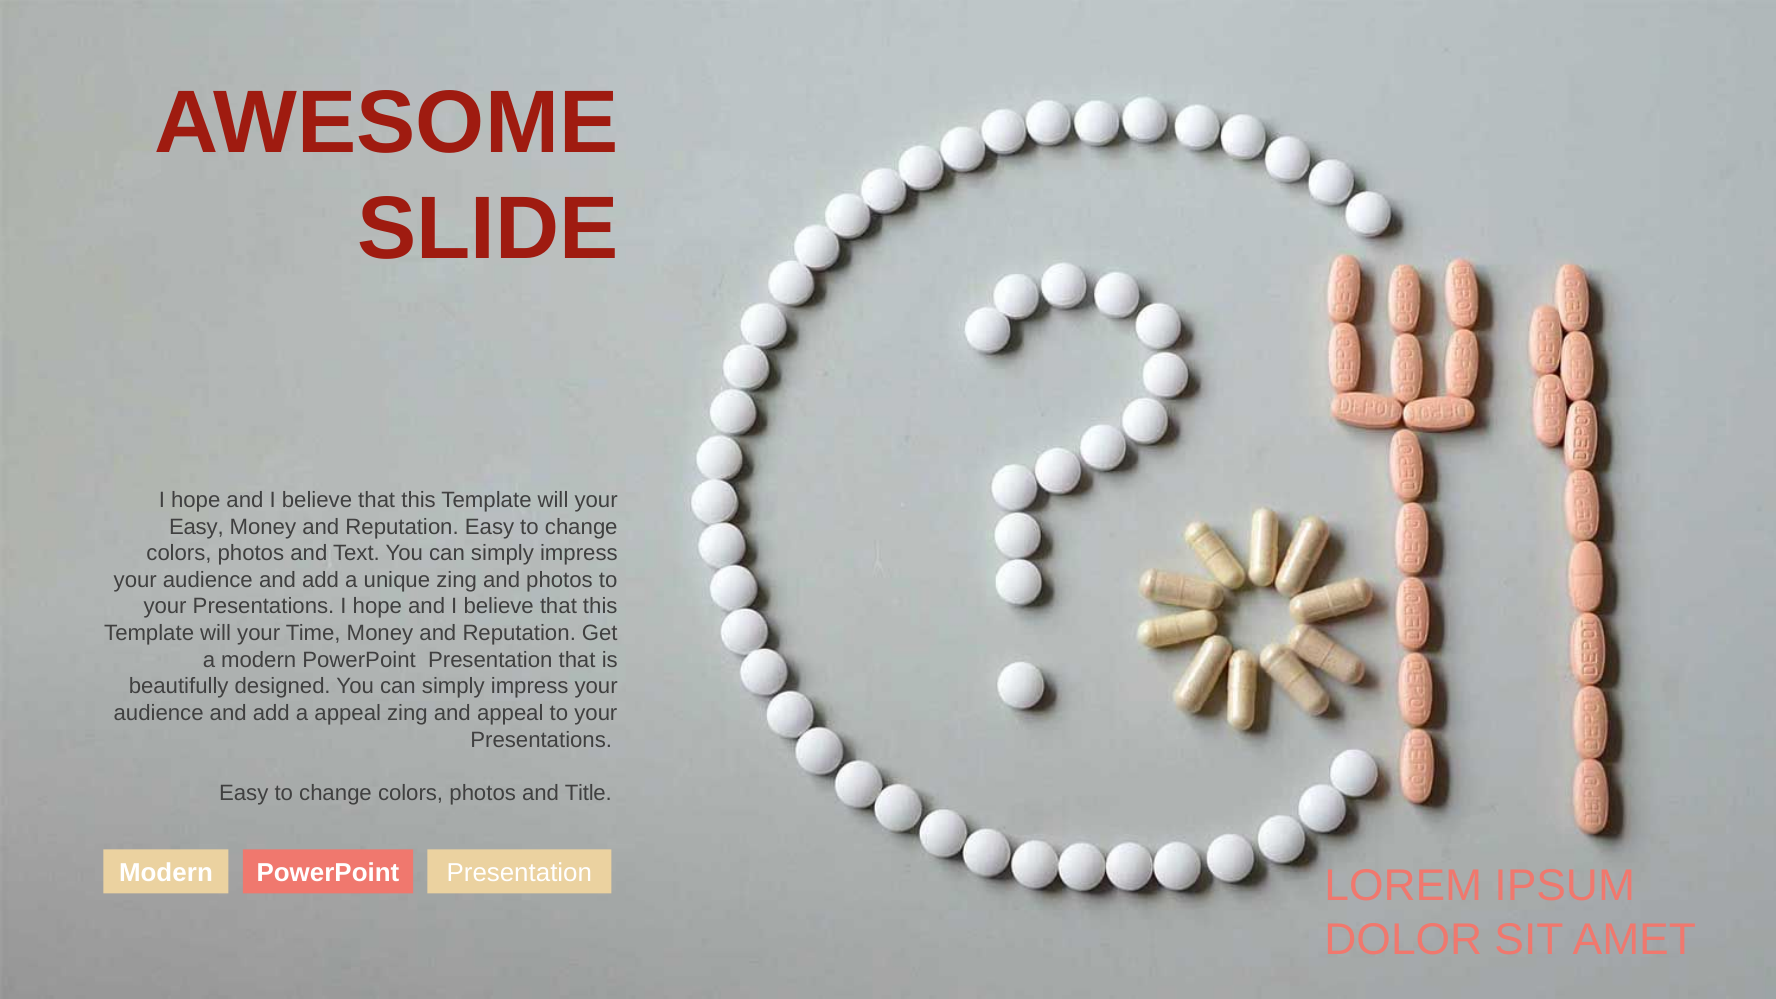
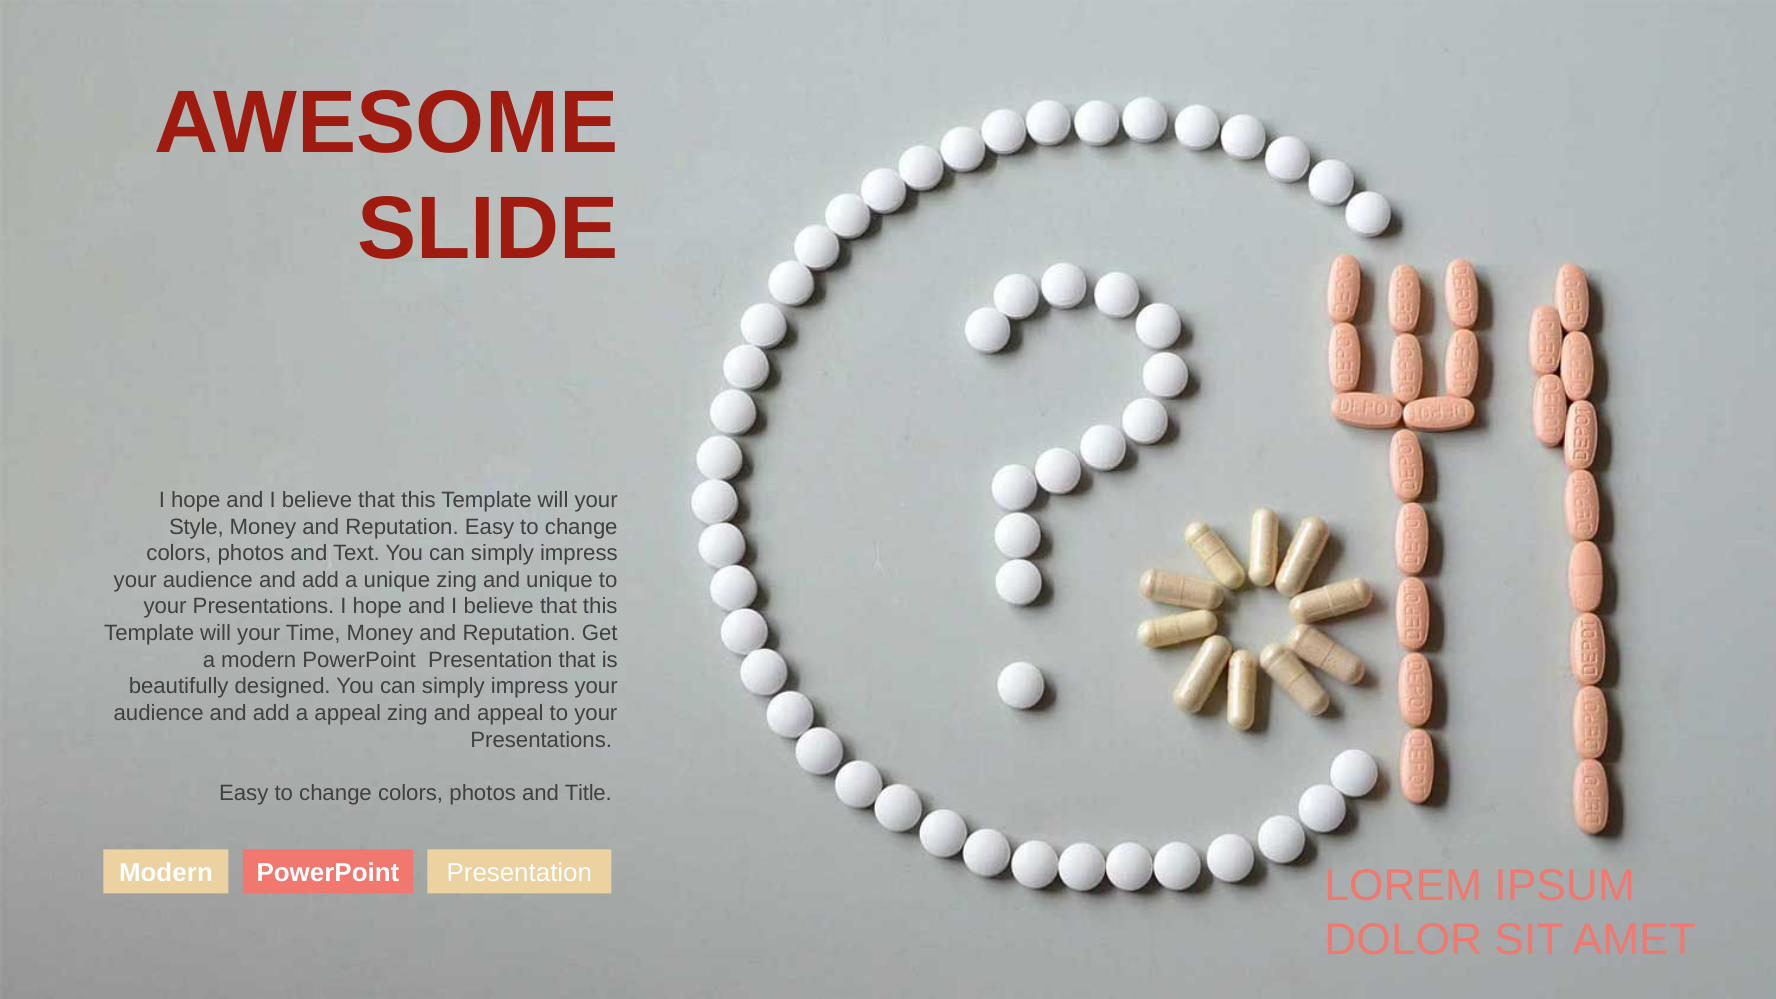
Easy: Easy -> Style (196, 527)
and photos: photos -> unique (559, 580)
